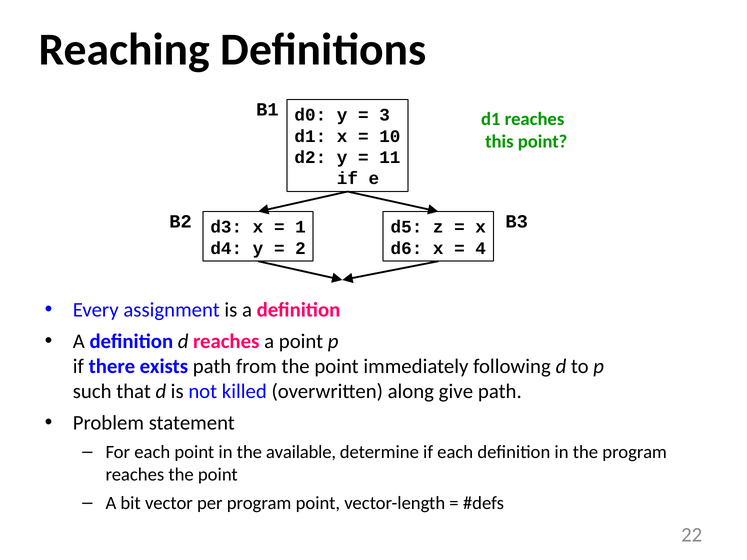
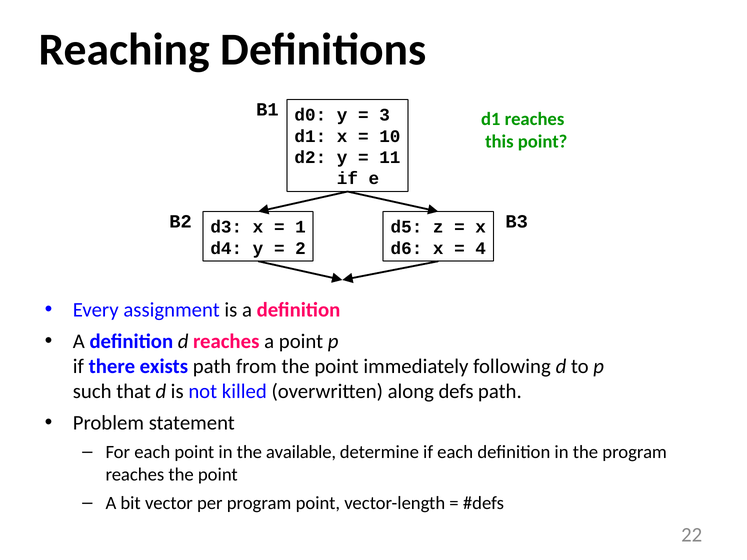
give: give -> defs (456, 392)
